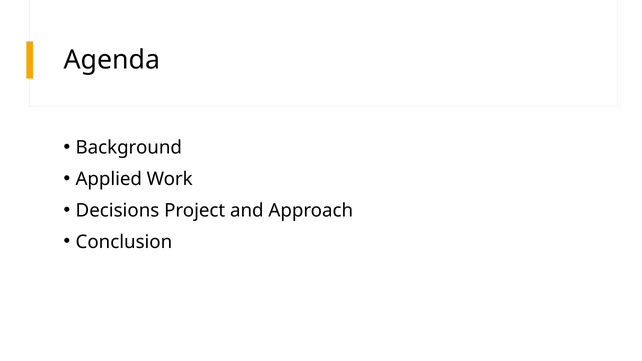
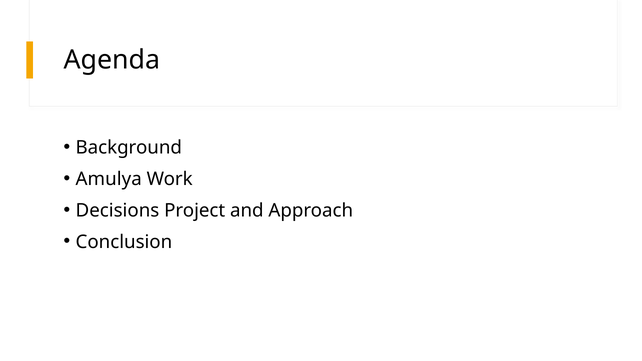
Applied: Applied -> Amulya (109, 179)
